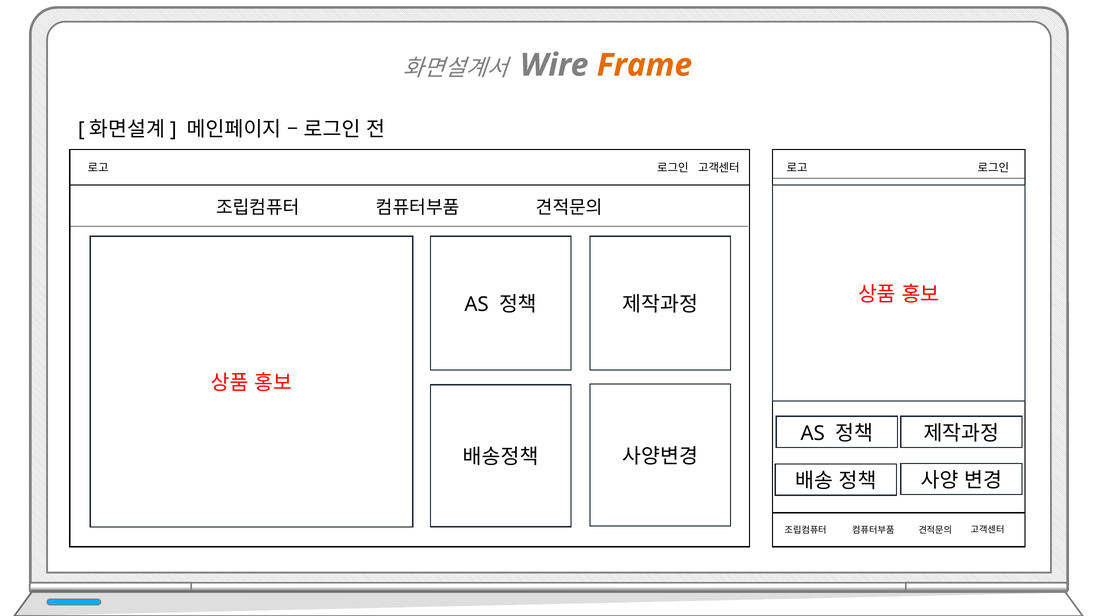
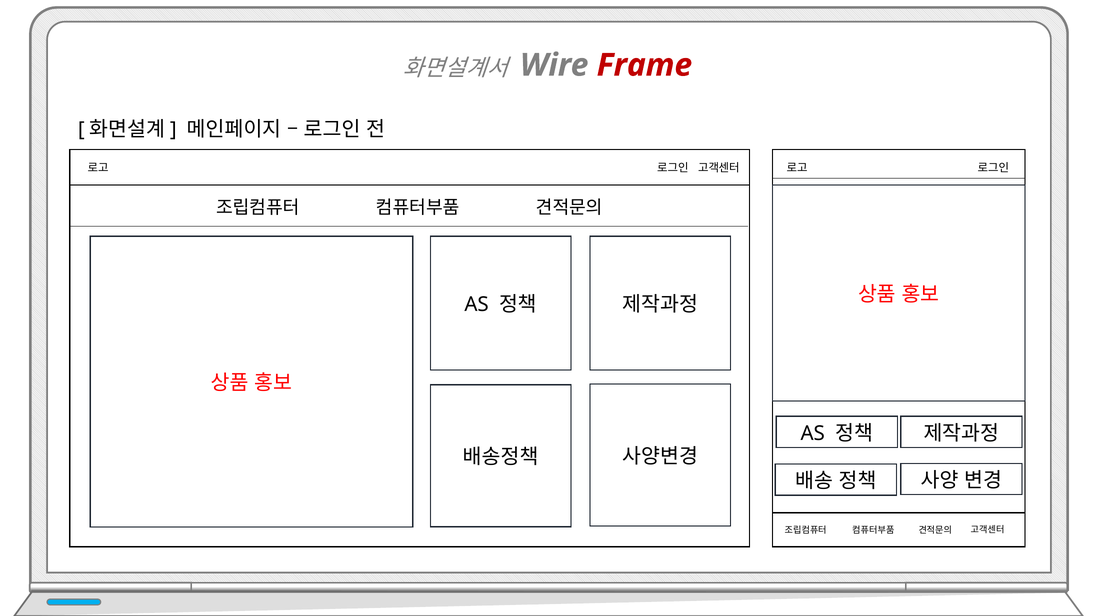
Frame colour: orange -> red (644, 65)
